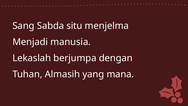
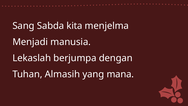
situ: situ -> kita (74, 26)
